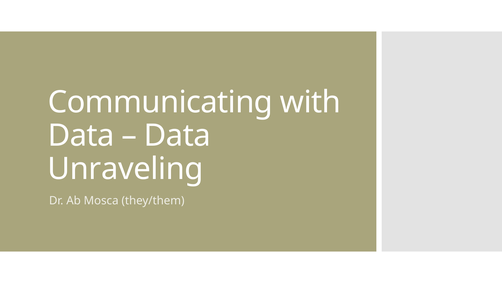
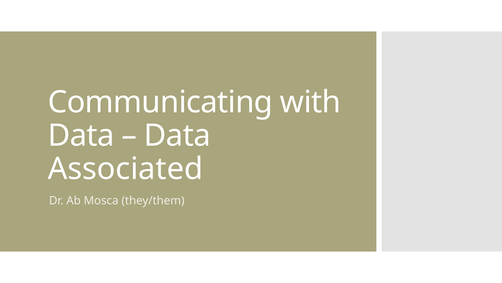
Unraveling: Unraveling -> Associated (125, 169)
